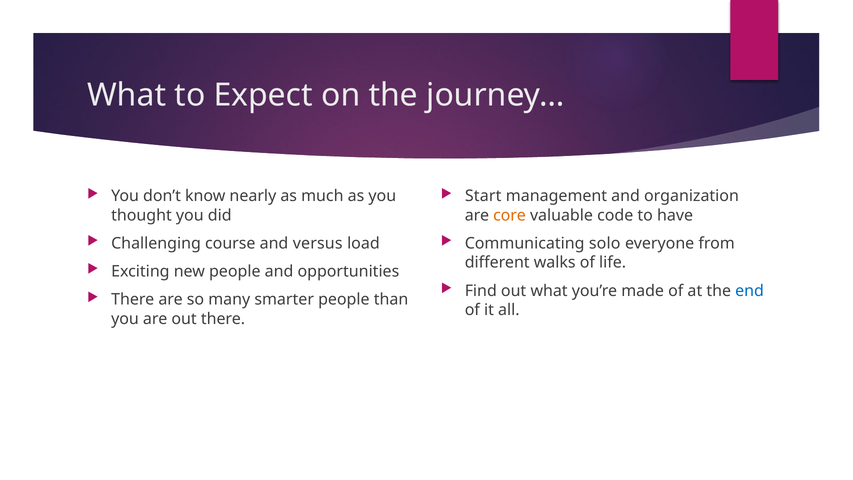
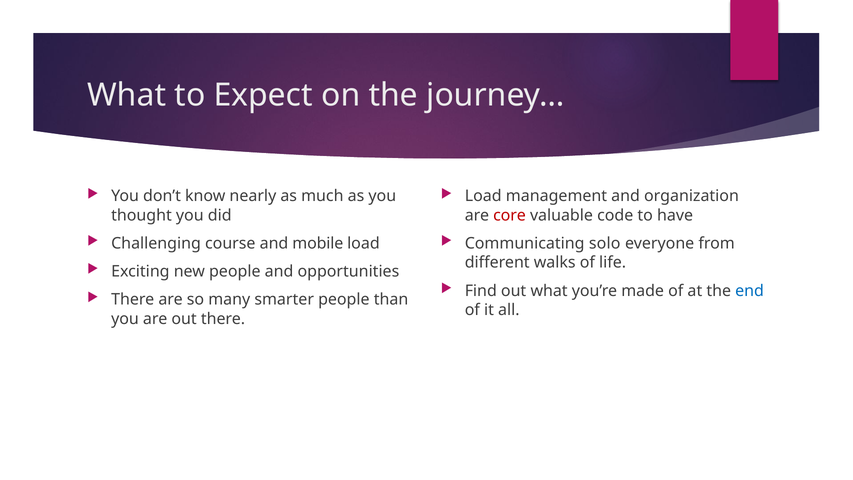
Start: Start -> Load (483, 196)
core colour: orange -> red (510, 215)
versus: versus -> mobile (318, 243)
